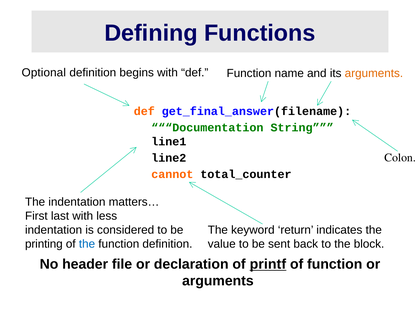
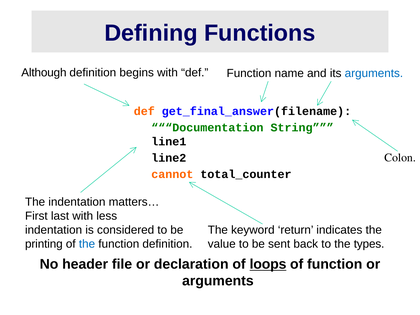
Optional: Optional -> Although (44, 73)
arguments colour: orange -> blue (374, 73)
block: block -> types (369, 244)
printf: printf -> loops (268, 264)
